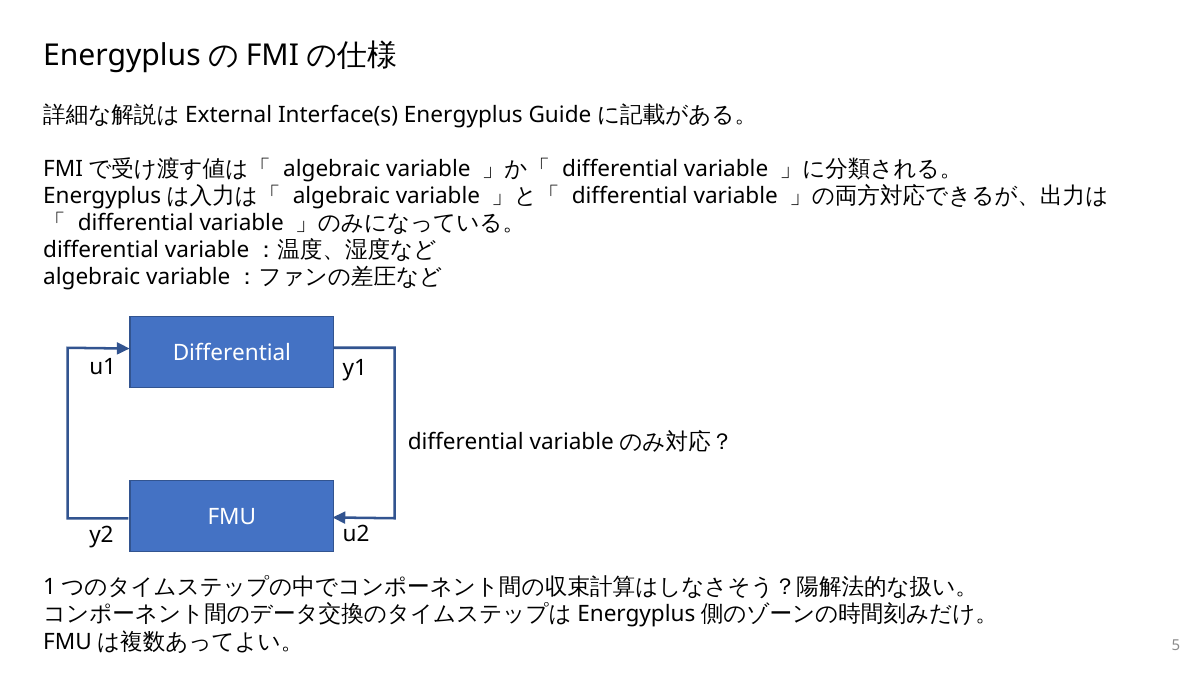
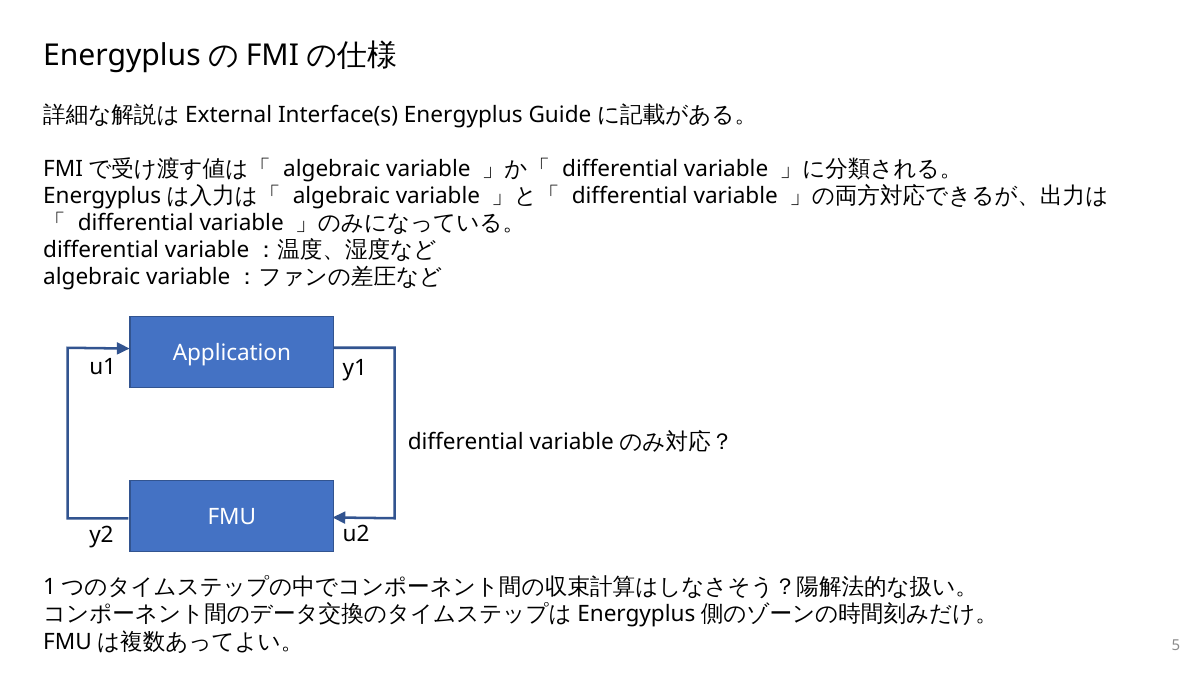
Differential: Differential -> Application (232, 354)
